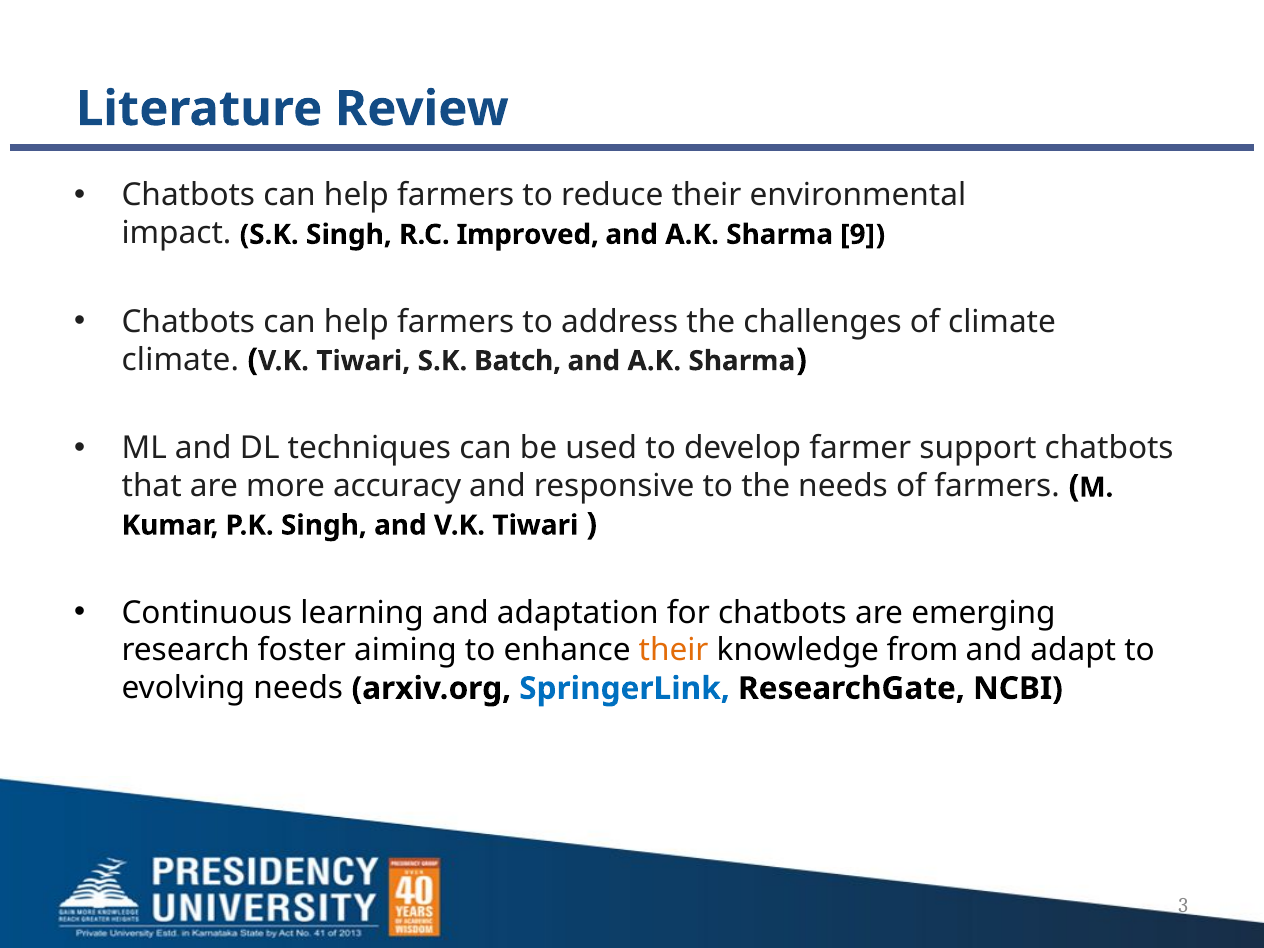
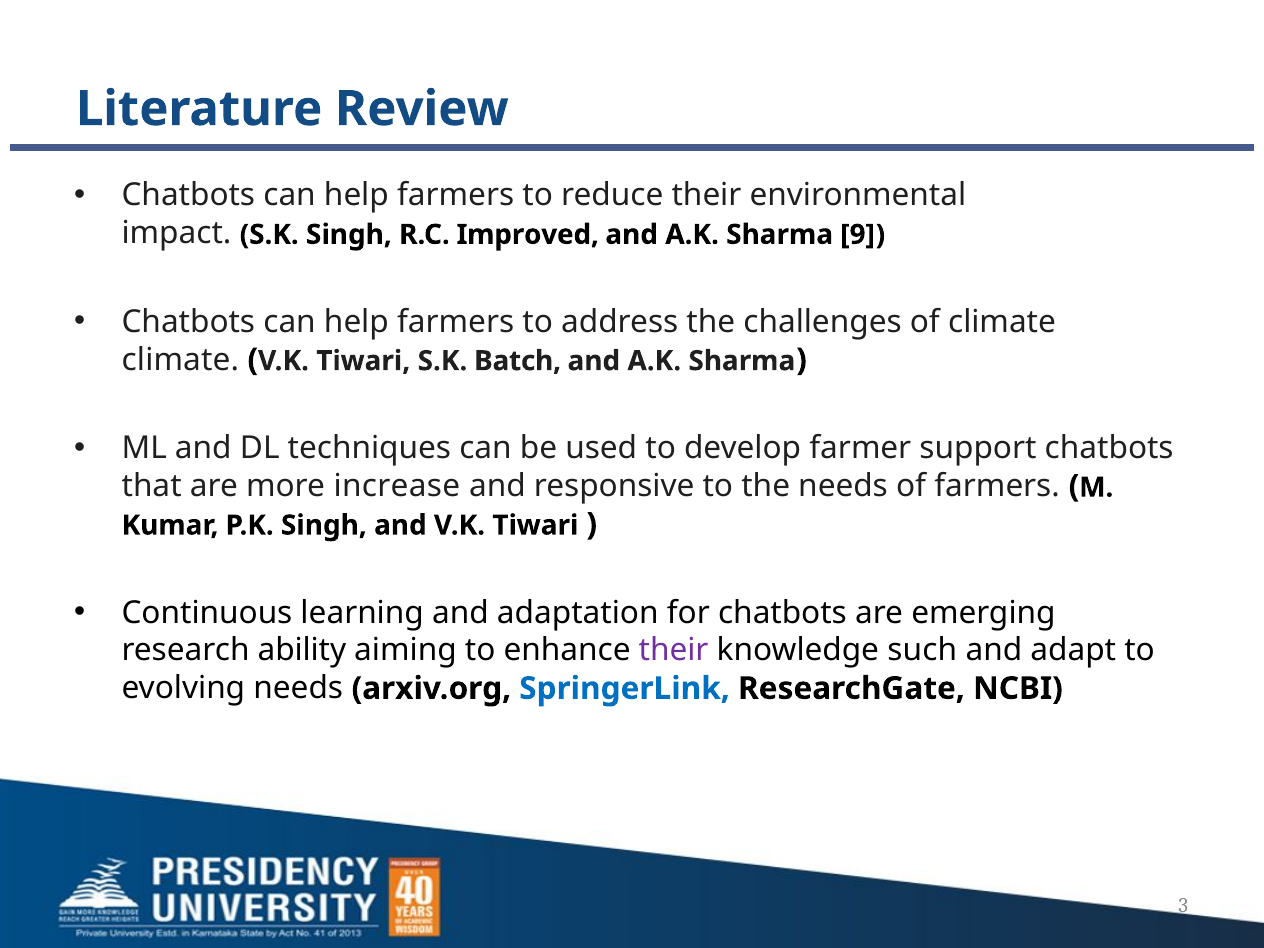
accuracy: accuracy -> increase (397, 486)
foster: foster -> ability (302, 651)
their colour: orange -> purple (674, 651)
from: from -> such (922, 651)
